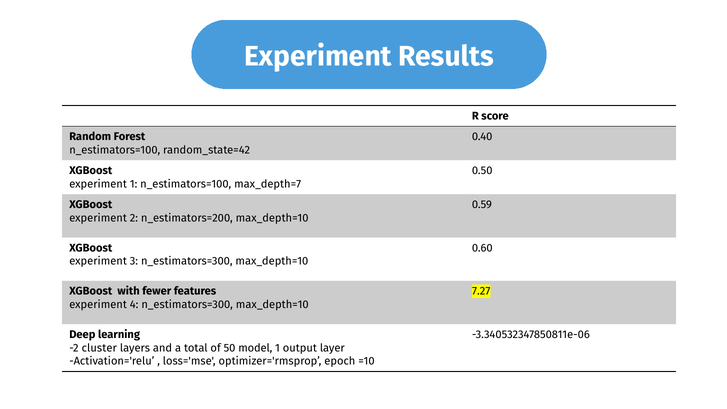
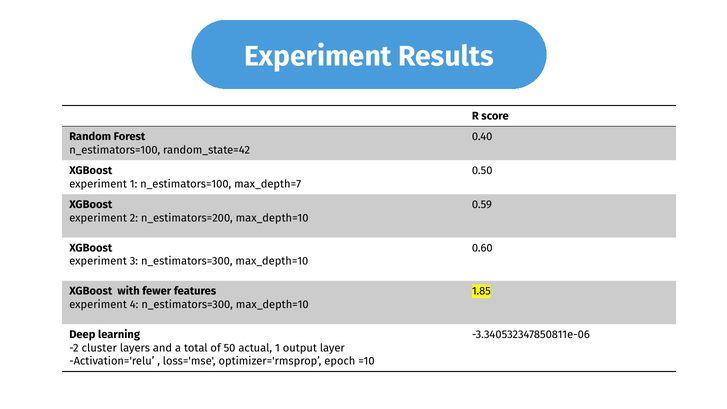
7.27: 7.27 -> 1.85 (481, 291)
model: model -> actual (255, 348)
